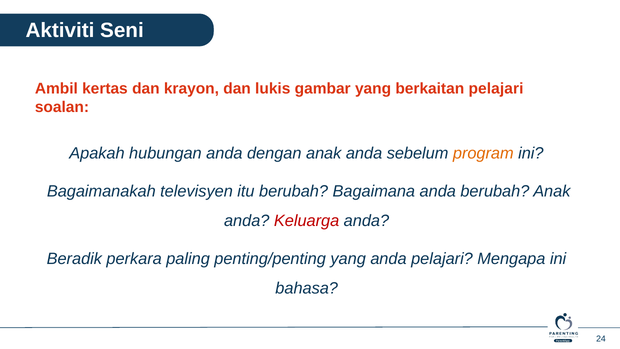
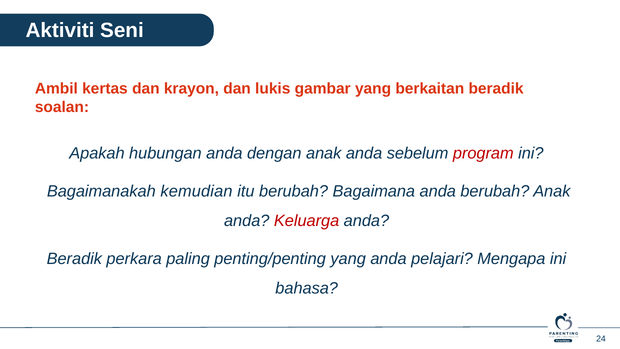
berkaitan pelajari: pelajari -> beradik (496, 89)
program colour: orange -> red (483, 153)
televisyen: televisyen -> kemudian (196, 191)
